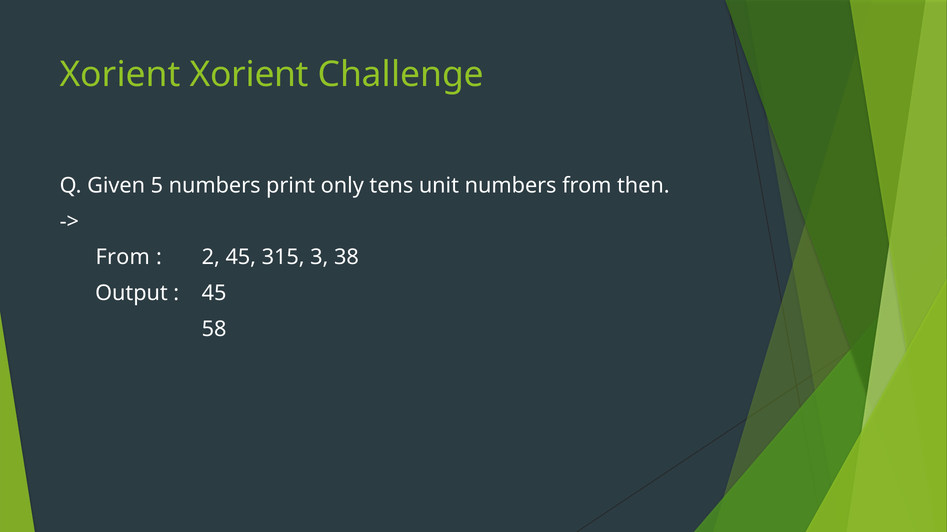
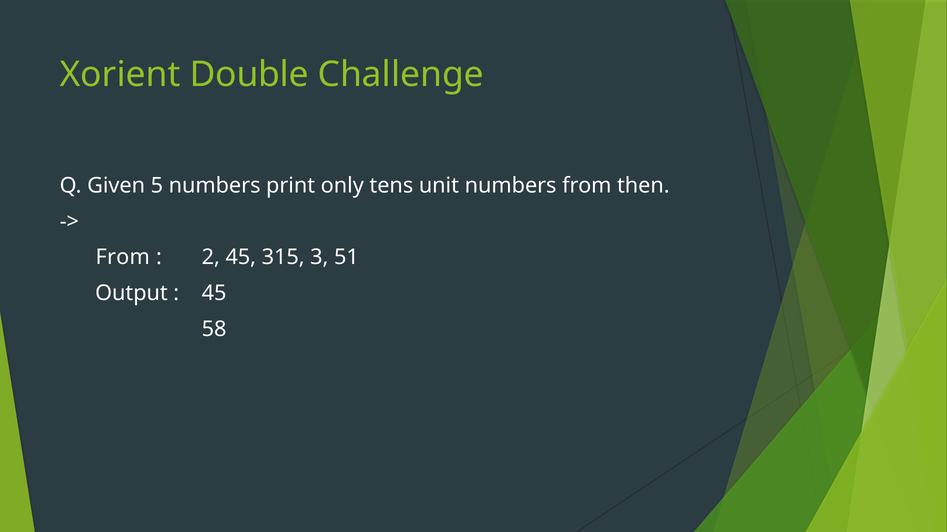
Xorient Xorient: Xorient -> Double (249, 75)
38: 38 -> 51 (346, 258)
